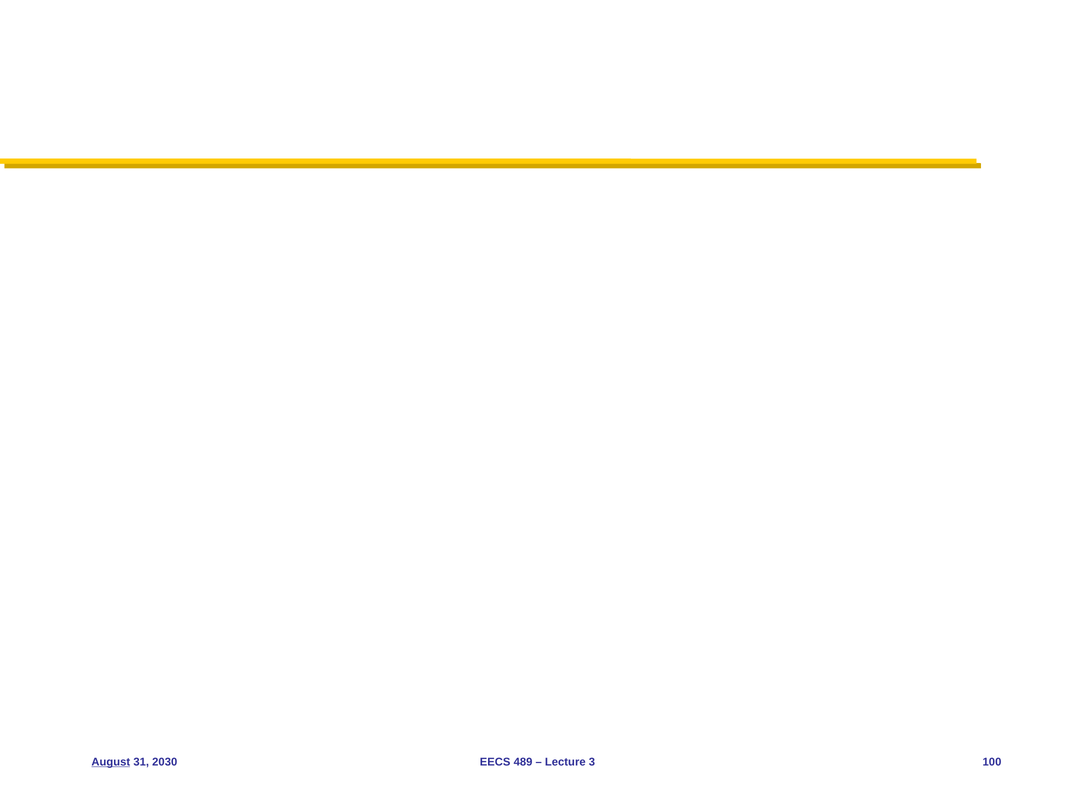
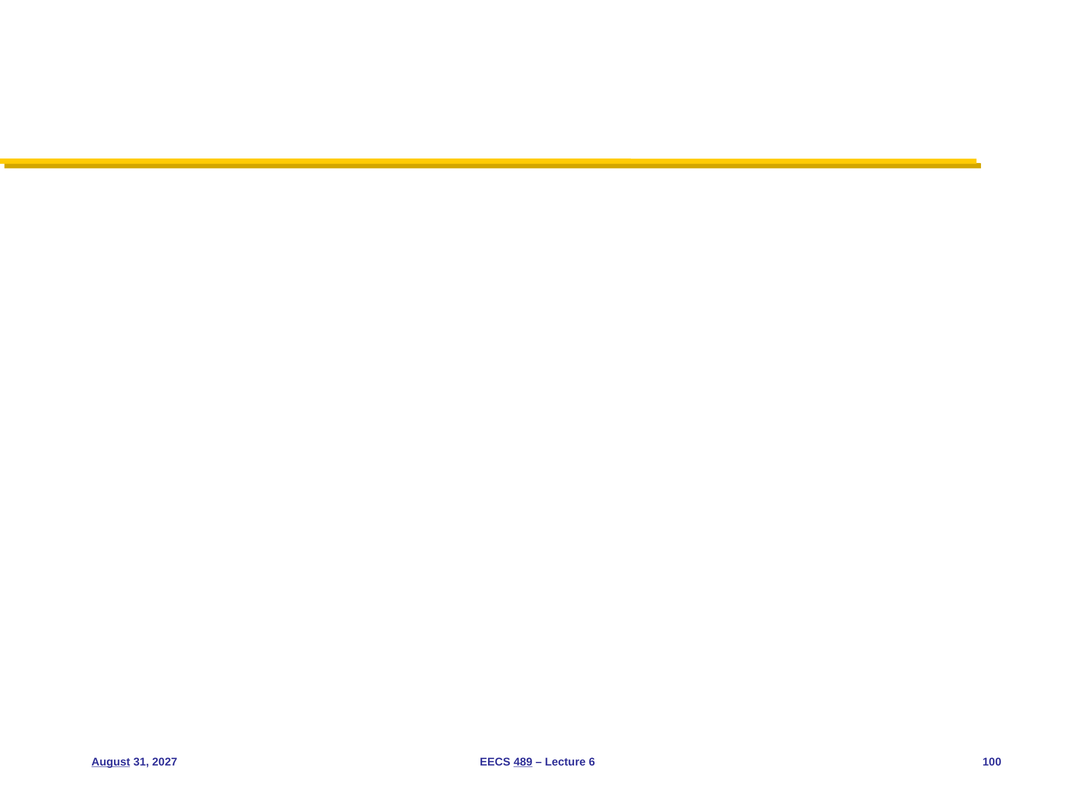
2030: 2030 -> 2027 (165, 762)
489 underline: none -> present (523, 762)
3: 3 -> 6 (592, 762)
